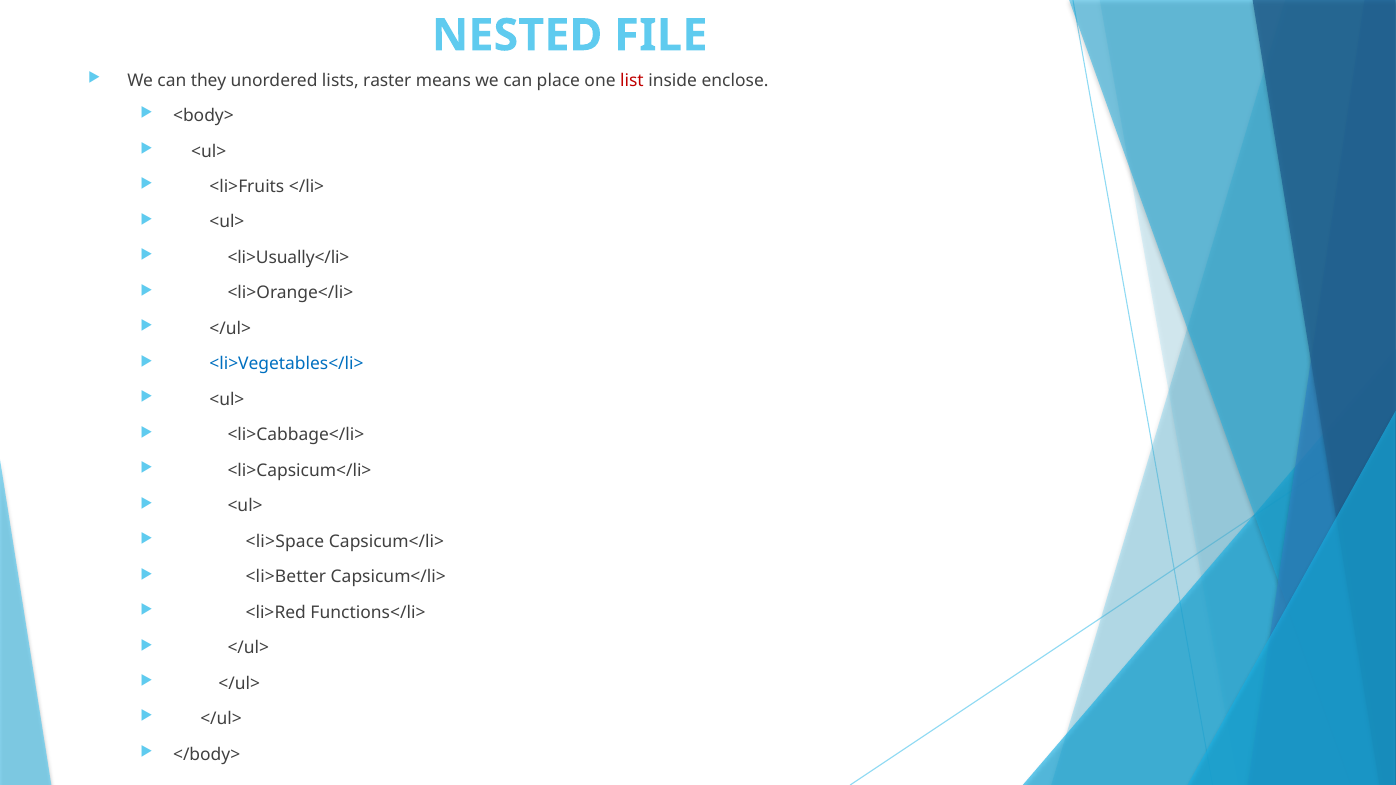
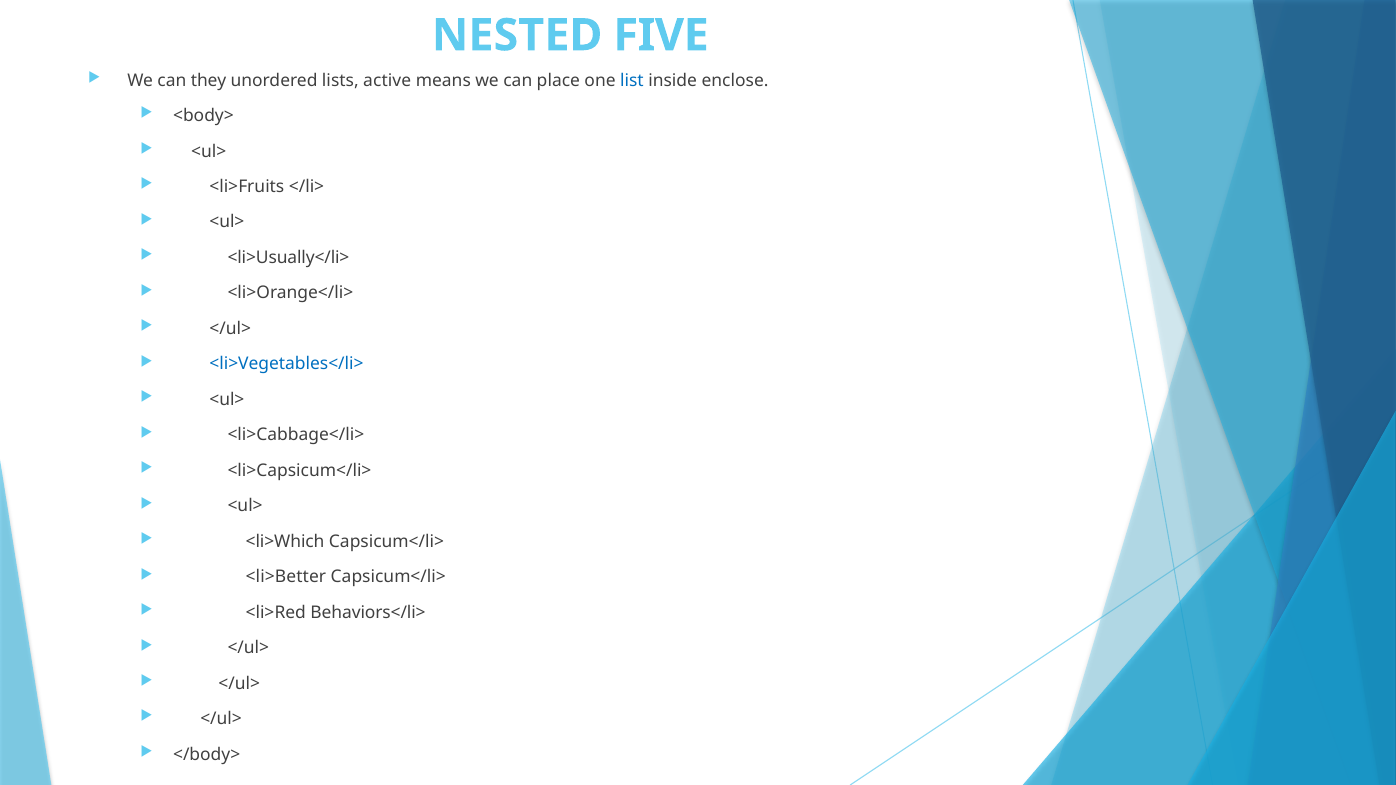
FILE: FILE -> FIVE (661, 35)
raster: raster -> active (387, 80)
list colour: red -> blue (632, 80)
<li>Space: <li>Space -> <li>Which (285, 542)
Functions</li>: Functions</li> -> Behaviors</li> (368, 613)
